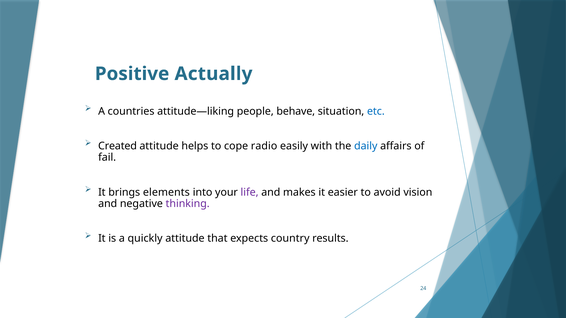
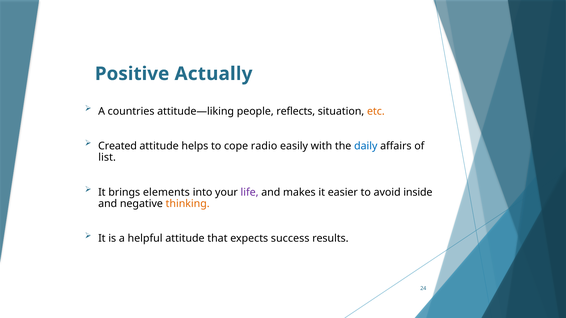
behave: behave -> reflects (296, 111)
etc colour: blue -> orange (376, 111)
fail: fail -> list (107, 158)
vision: vision -> inside (418, 192)
thinking colour: purple -> orange (188, 204)
quickly: quickly -> helpful (145, 239)
country: country -> success (290, 239)
